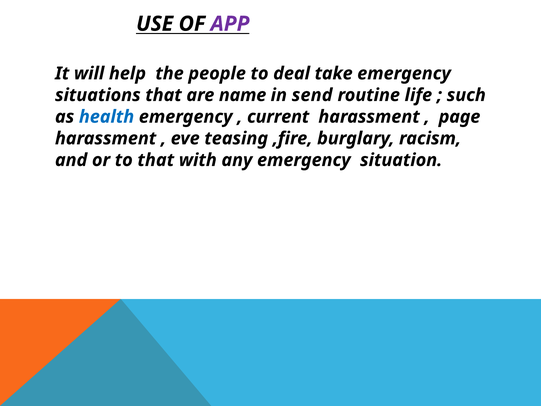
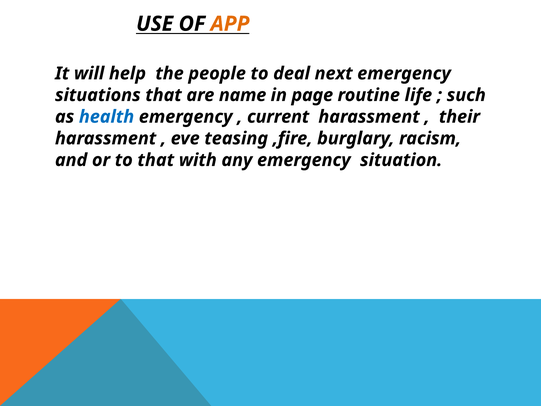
APP colour: purple -> orange (230, 24)
take: take -> next (334, 73)
send: send -> page (312, 95)
page: page -> their (459, 117)
